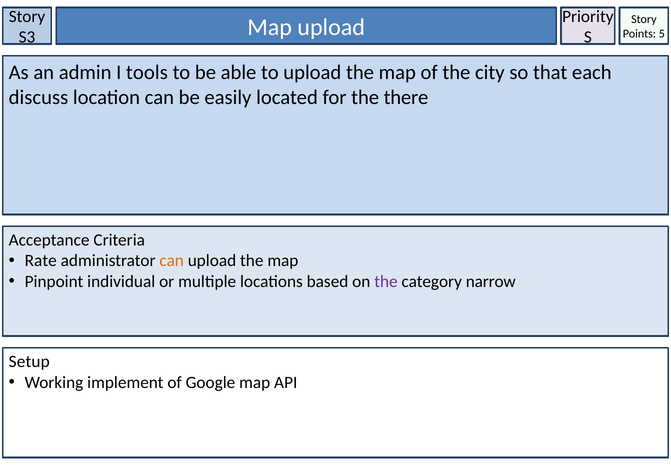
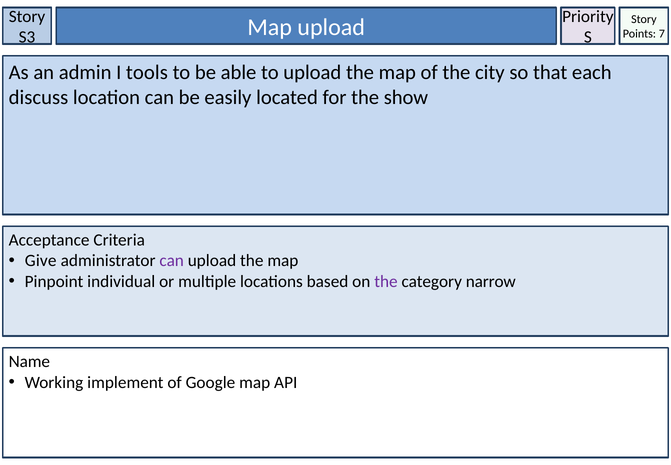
5: 5 -> 7 (662, 34)
there: there -> show (406, 97)
Rate: Rate -> Give (41, 261)
can colour: orange -> purple (172, 261)
Setup: Setup -> Name (29, 361)
